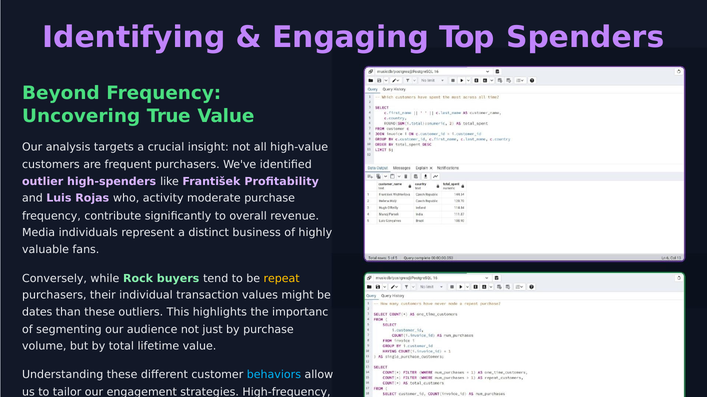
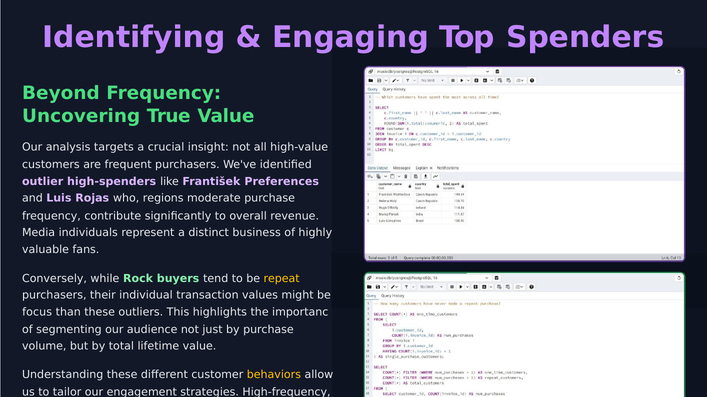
Proﬁtability: Proﬁtability -> Preferences (282, 182)
activity: activity -> regions (163, 199)
dates: dates -> focus (37, 312)
behaviors colour: light blue -> yellow (274, 375)
